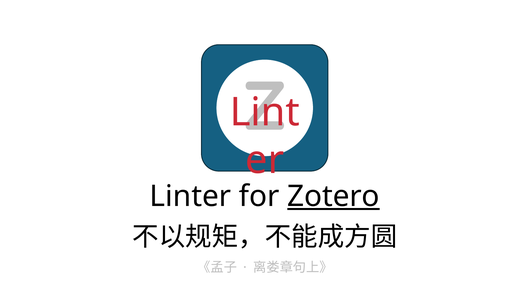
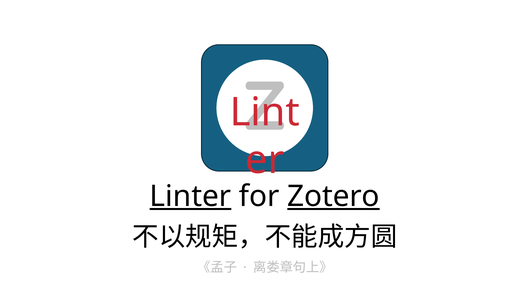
Linter underline: none -> present (190, 196)
